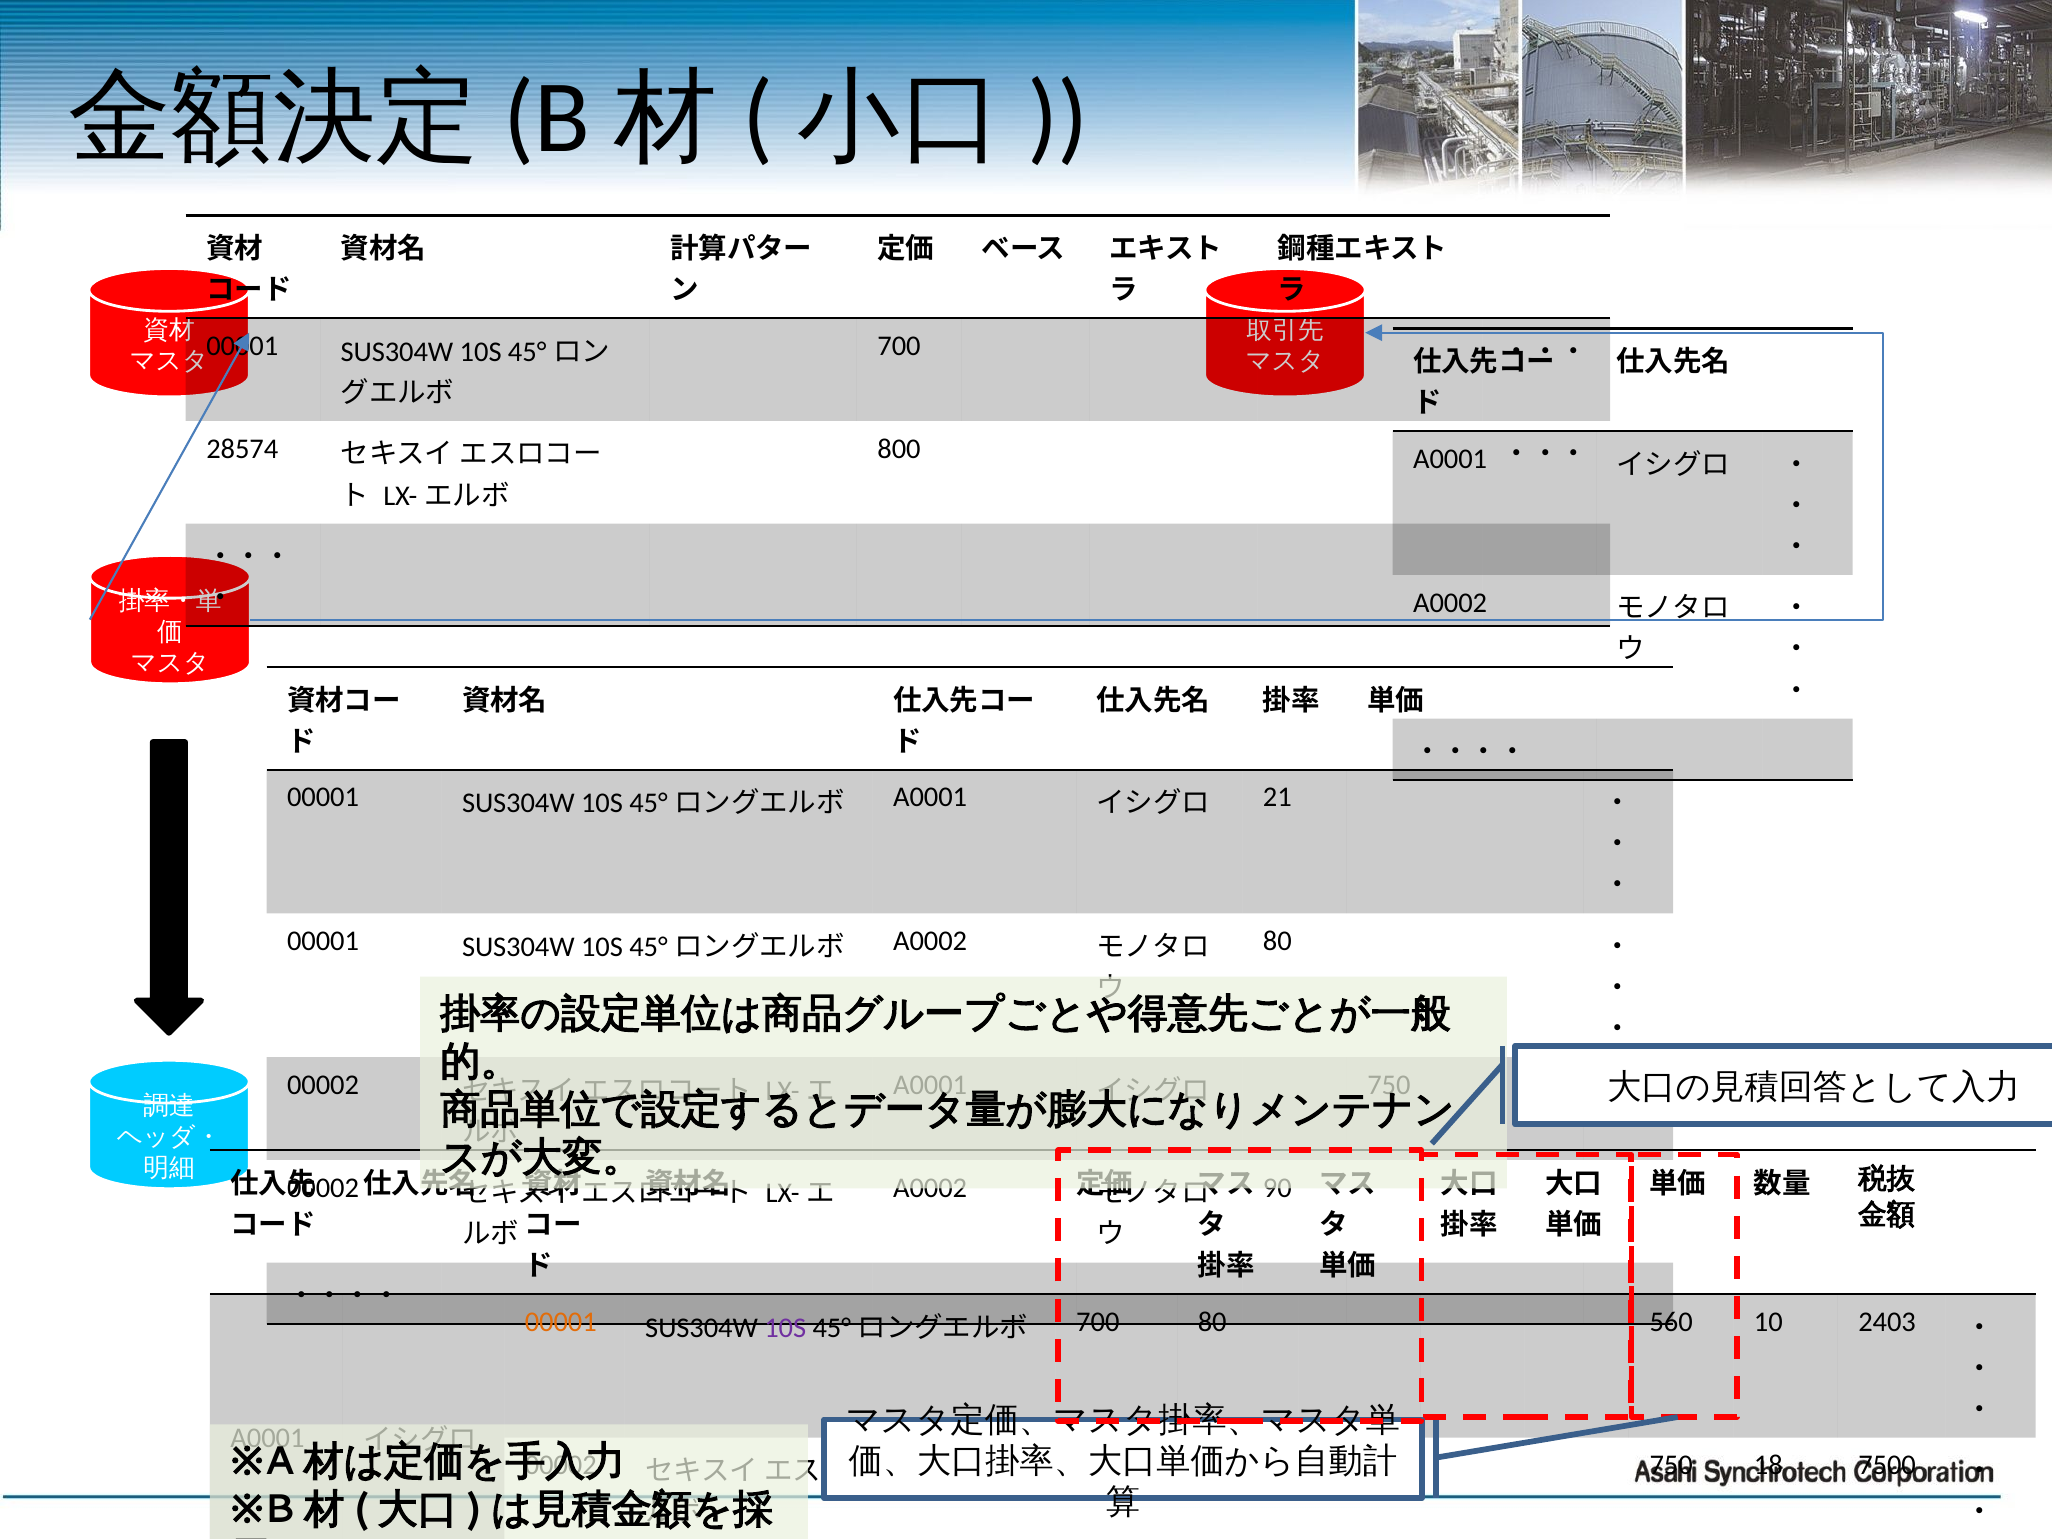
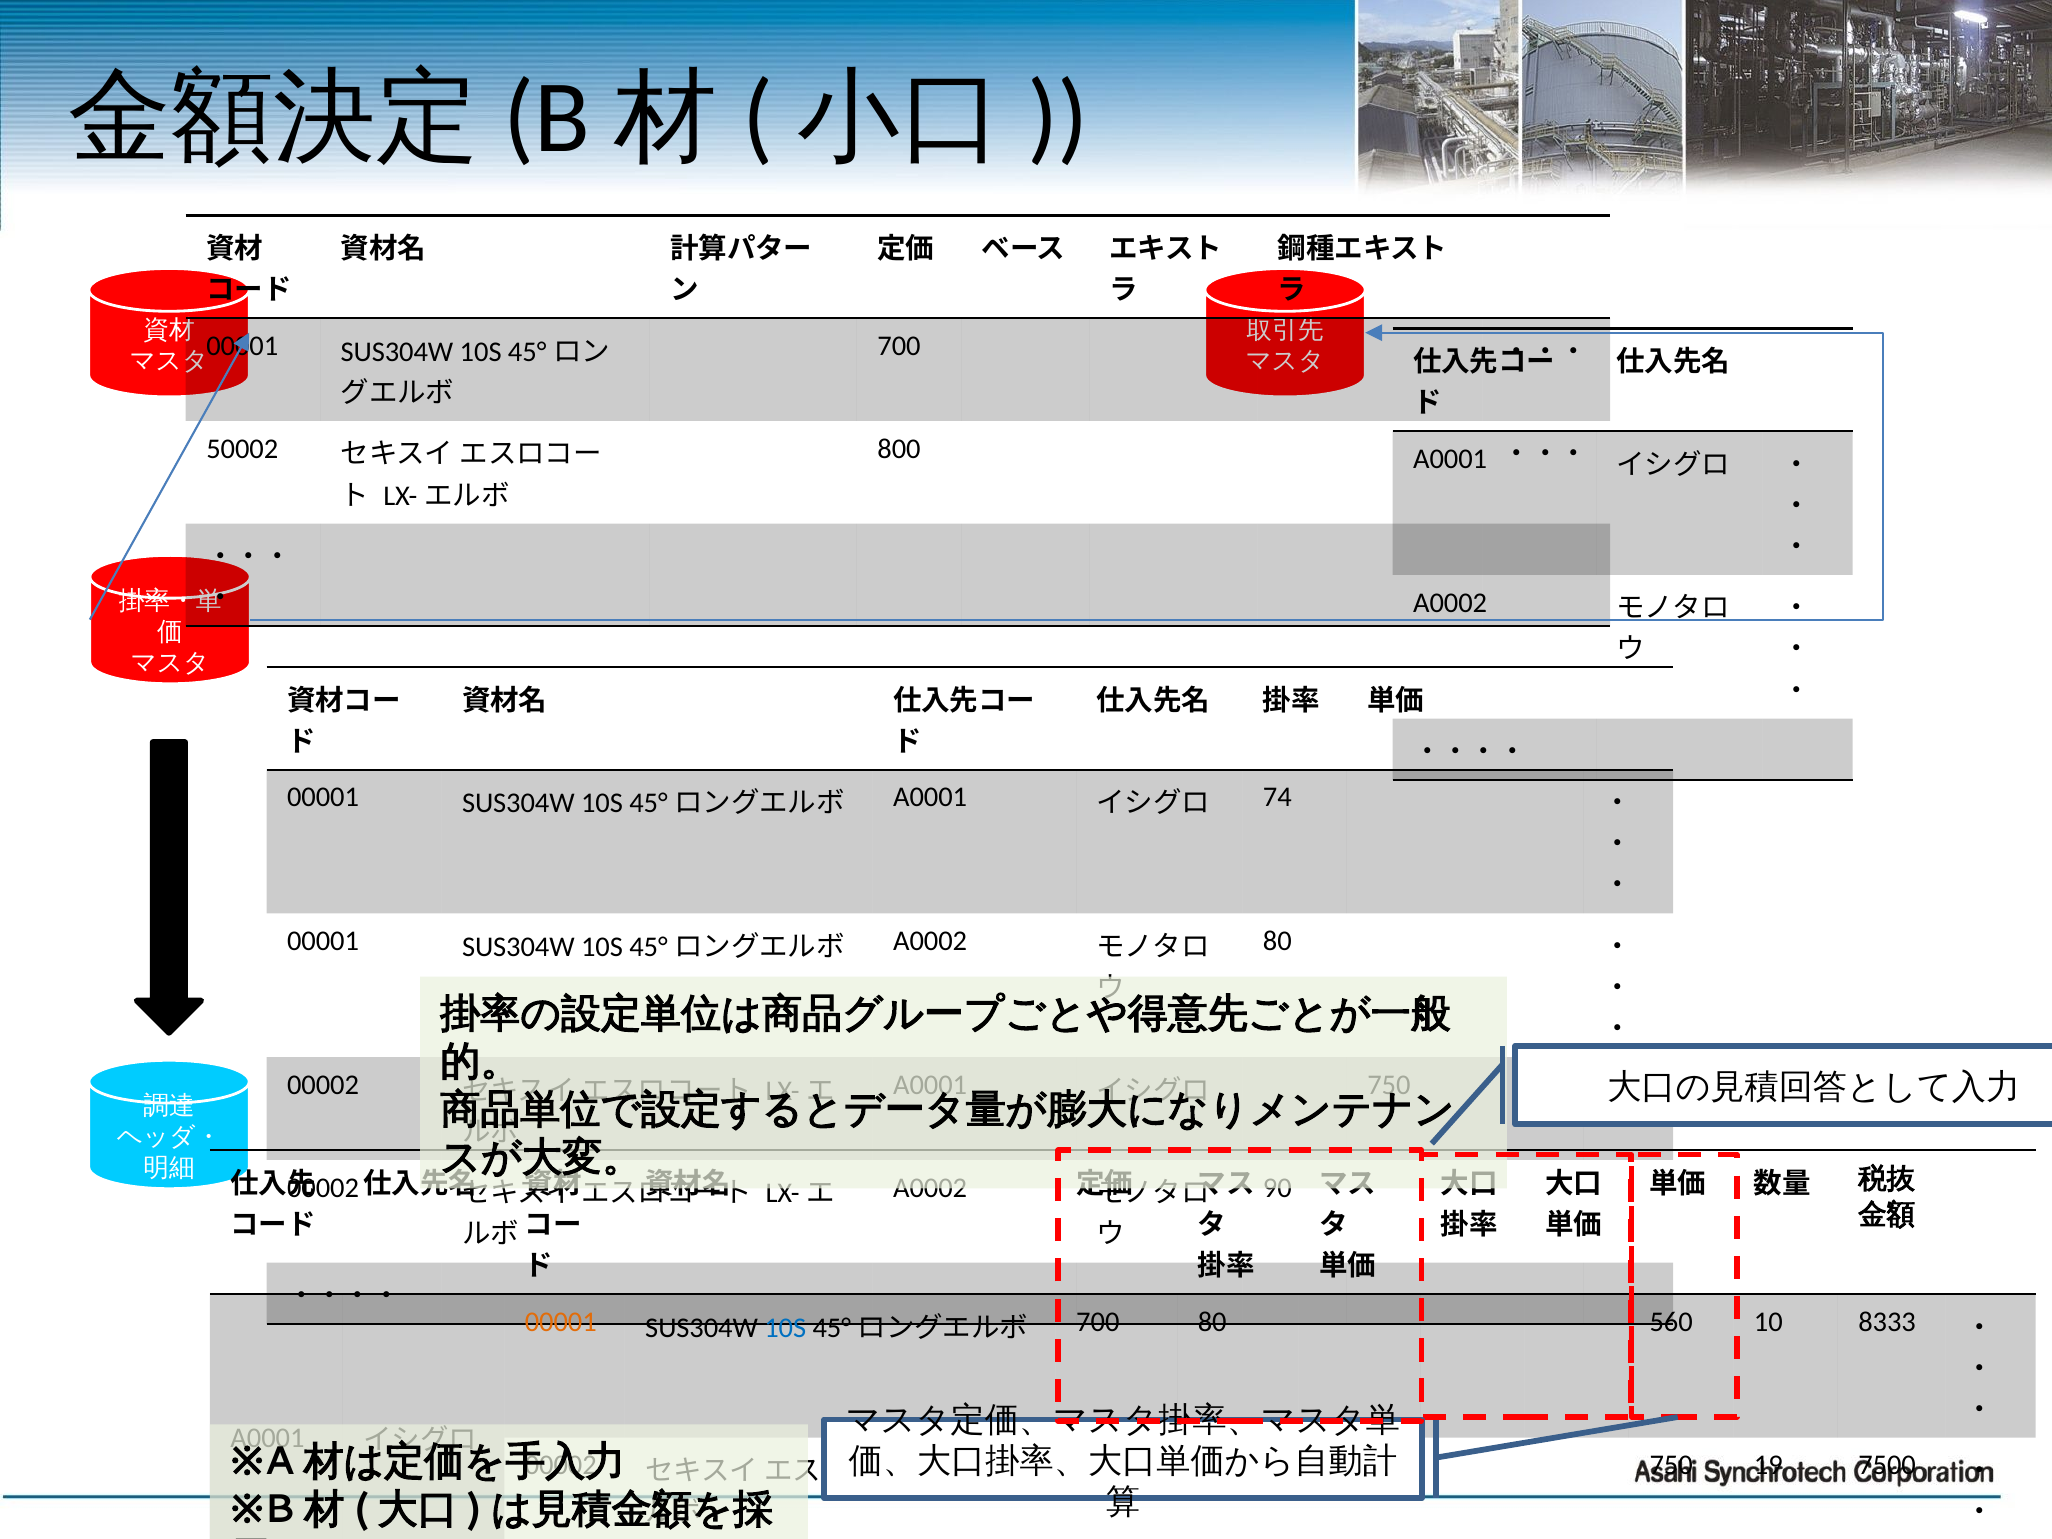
28574: 28574 -> 50002 (242, 449)
21: 21 -> 74 (1277, 798)
10S colour: purple -> blue (785, 1328)
2403: 2403 -> 8333 (1887, 1322)
18: 18 -> 19 (1768, 1466)
